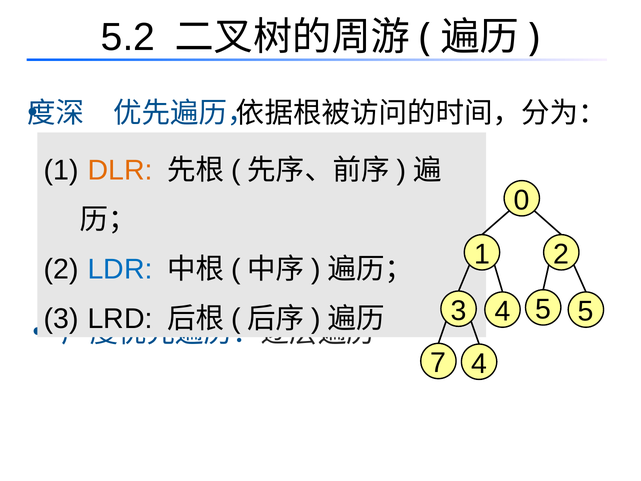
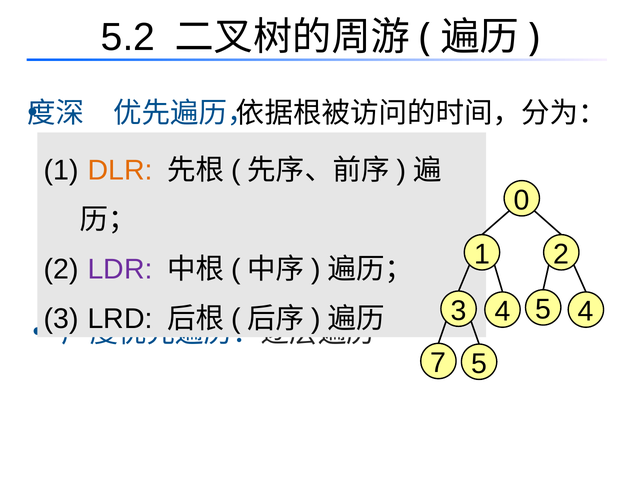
LDR colour: blue -> purple (120, 269)
4 5: 5 -> 4 (586, 311)
7 4: 4 -> 5 (479, 364)
